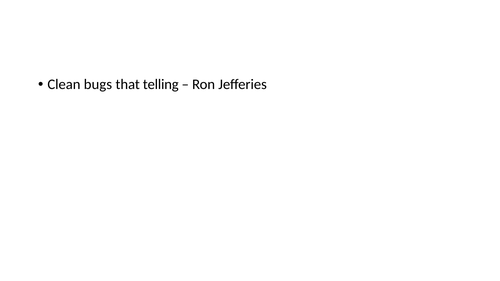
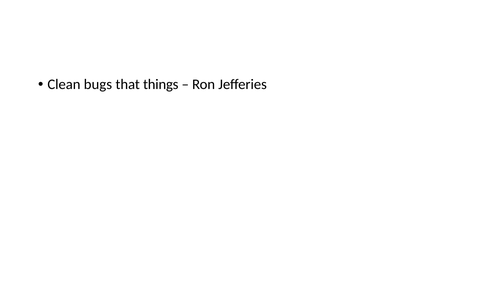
telling: telling -> things (161, 85)
